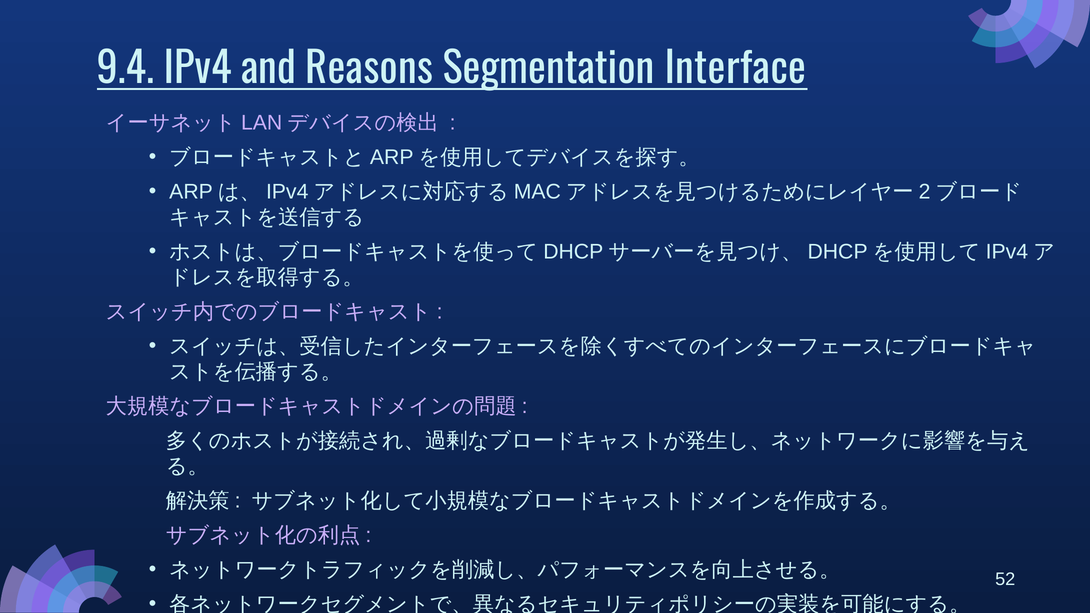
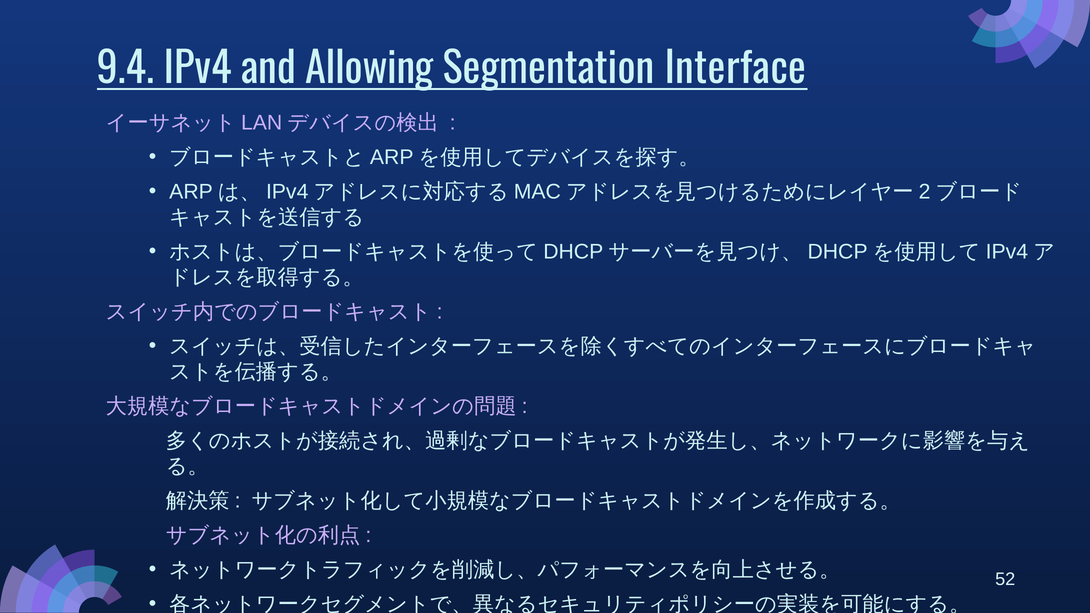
Reasons: Reasons -> Allowing (370, 69)
